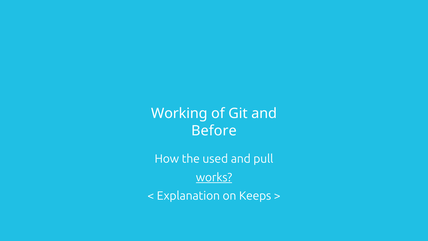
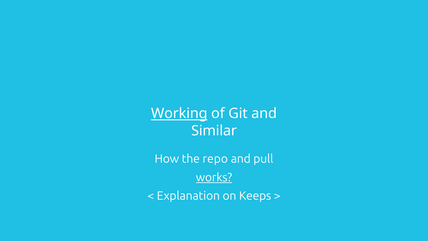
Working underline: none -> present (179, 113)
Before: Before -> Similar (214, 131)
used: used -> repo (215, 159)
